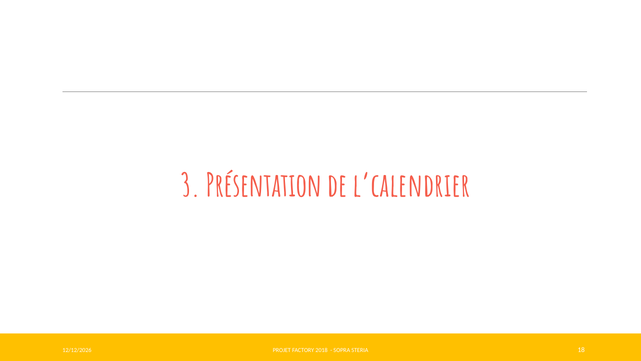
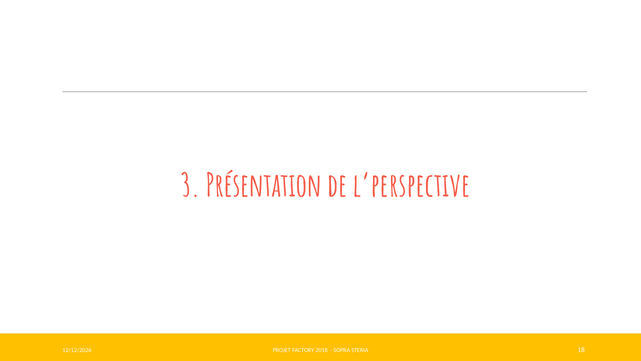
l’calendrier: l’calendrier -> l’perspective (411, 186)
